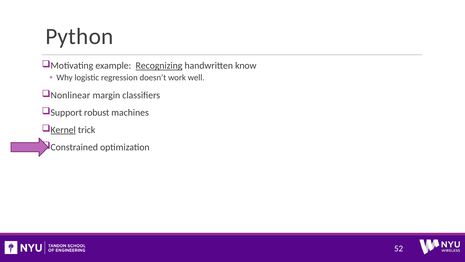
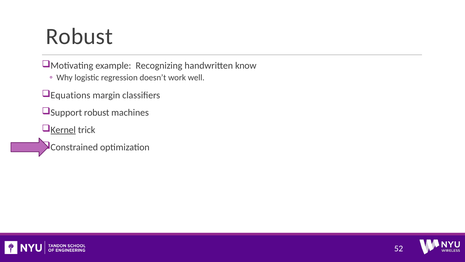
Python: Python -> Robust (79, 36)
Recognizing underline: present -> none (159, 66)
Nonlinear: Nonlinear -> Equations (70, 95)
